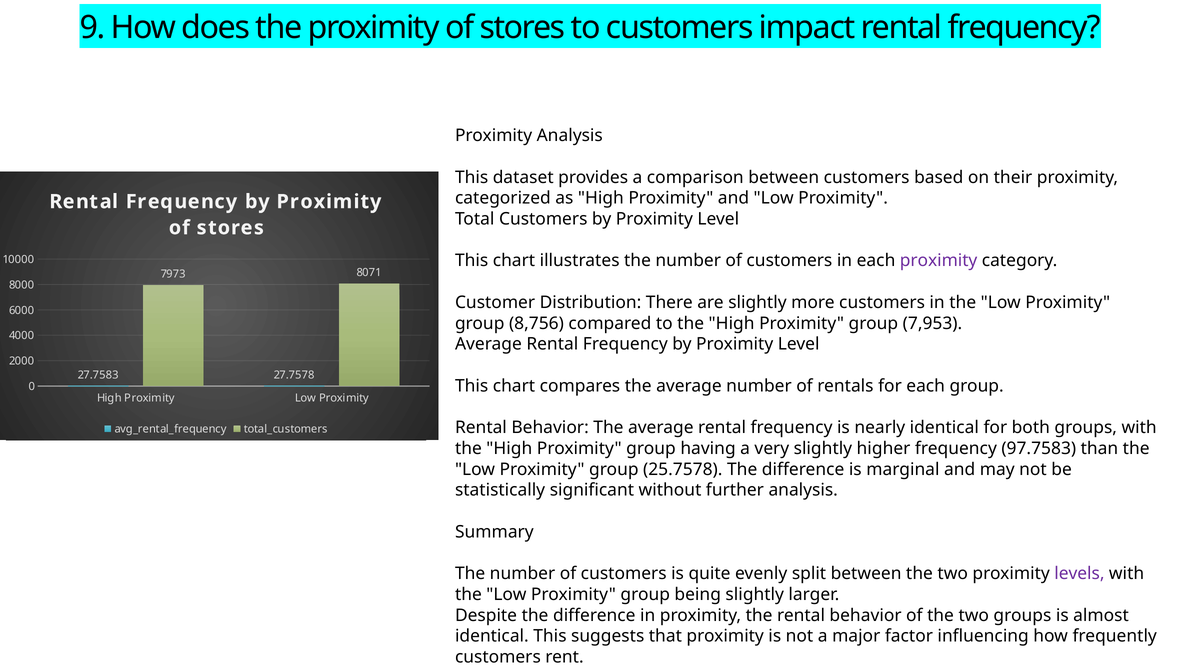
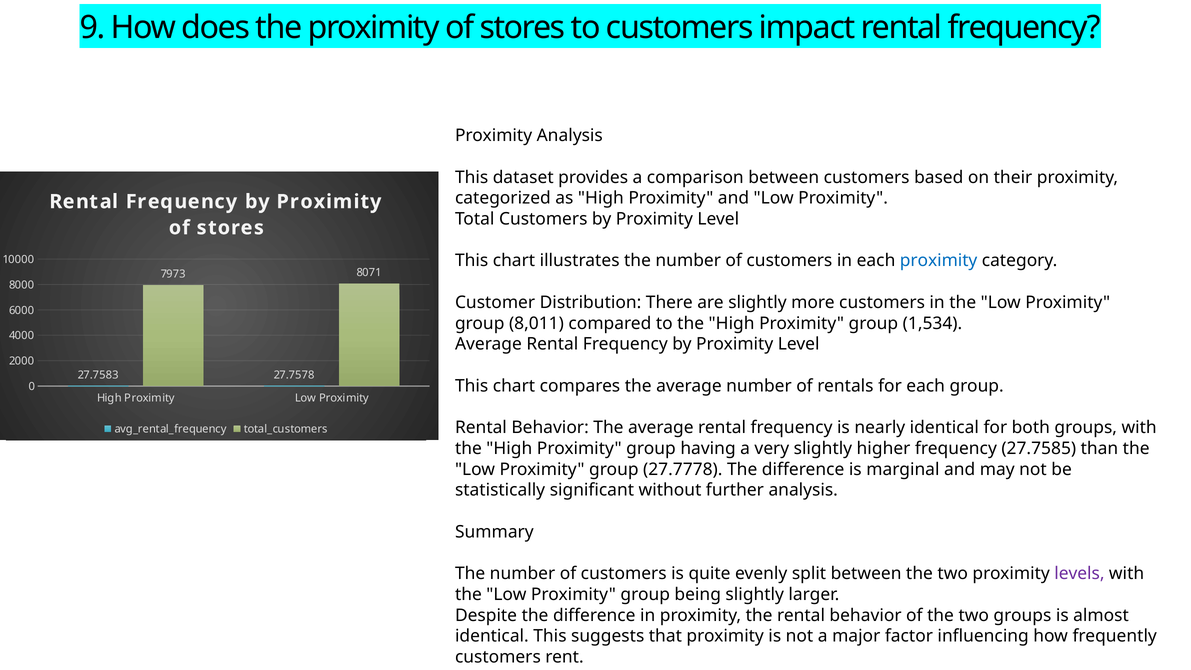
proximity colour: purple -> blue (939, 261)
8,756: 8,756 -> 8,011 (536, 323)
7,953: 7,953 -> 1,534 (932, 323)
97.7583: 97.7583 -> 27.7585 (1039, 448)
25.7578: 25.7578 -> 27.7778 (683, 469)
